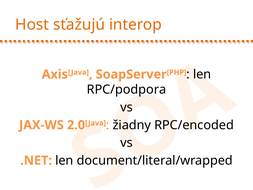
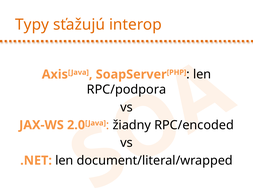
Host: Host -> Typy (32, 24)
